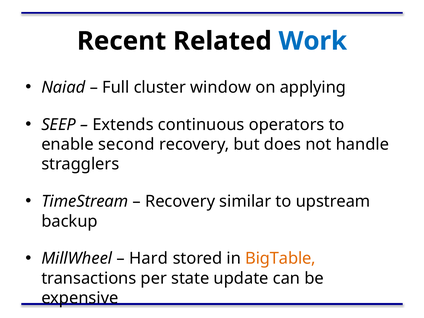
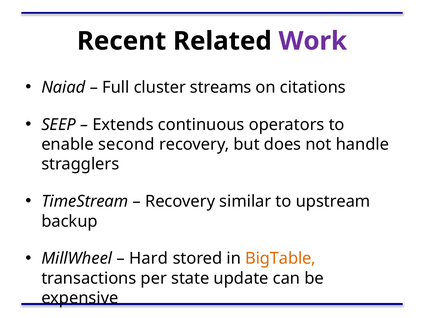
Work colour: blue -> purple (313, 41)
window: window -> streams (221, 87)
applying: applying -> citations (313, 87)
